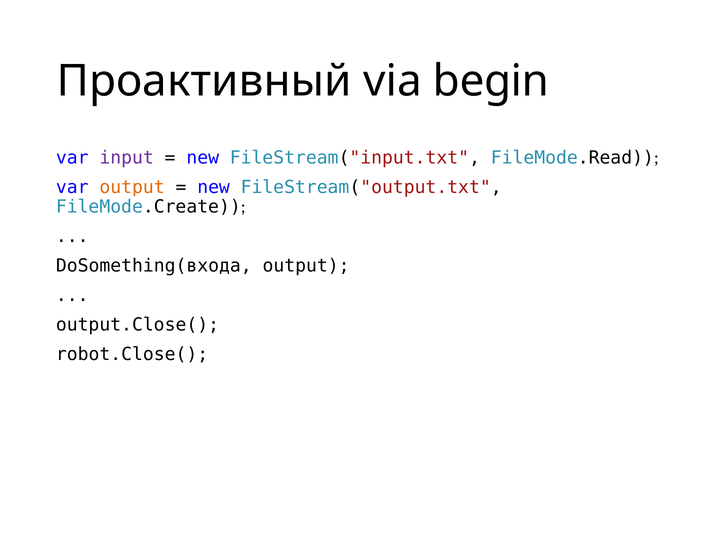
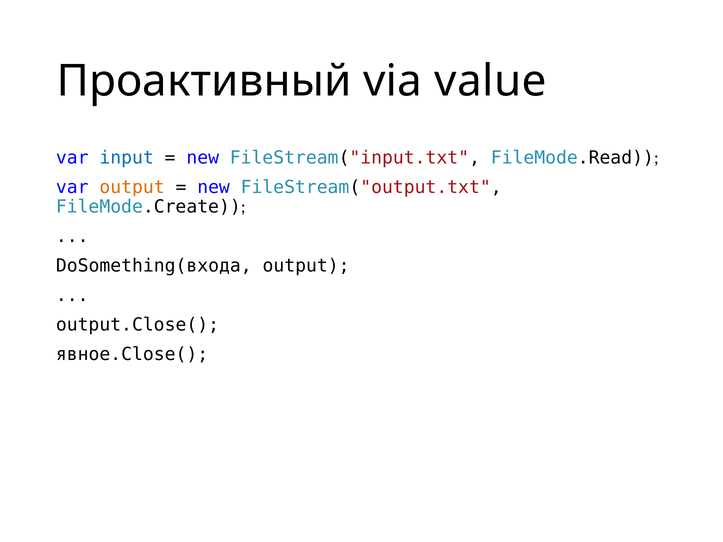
begin: begin -> value (490, 81)
input colour: purple -> blue (127, 158)
robot.Close(: robot.Close( -> явное.Close( (132, 355)
